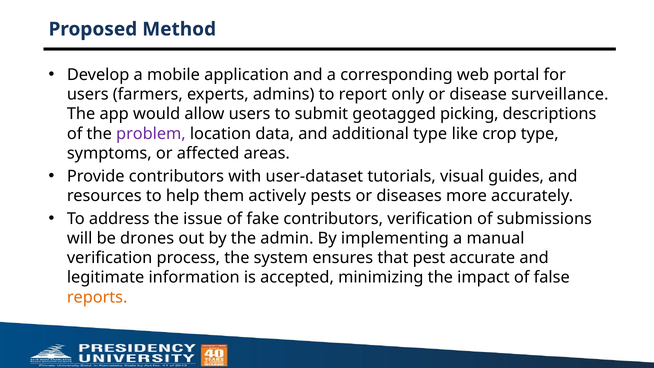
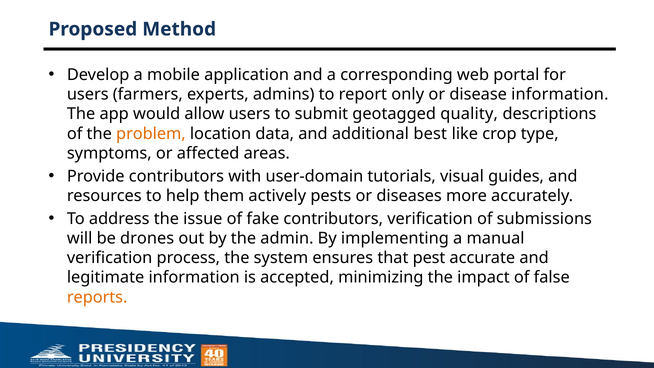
disease surveillance: surveillance -> information (560, 94)
picking: picking -> quality (469, 114)
problem colour: purple -> orange (151, 134)
additional type: type -> best (430, 134)
user-dataset: user-dataset -> user-domain (314, 176)
